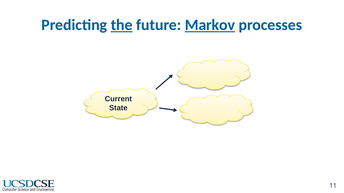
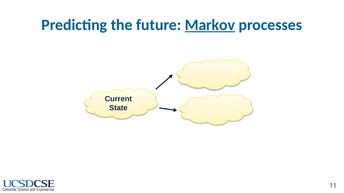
the underline: present -> none (122, 25)
